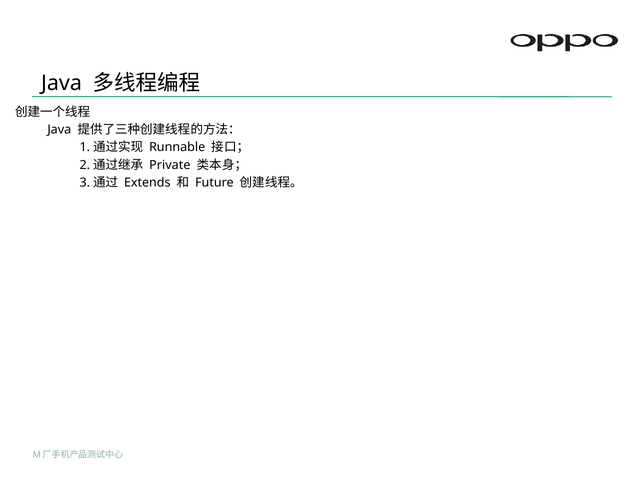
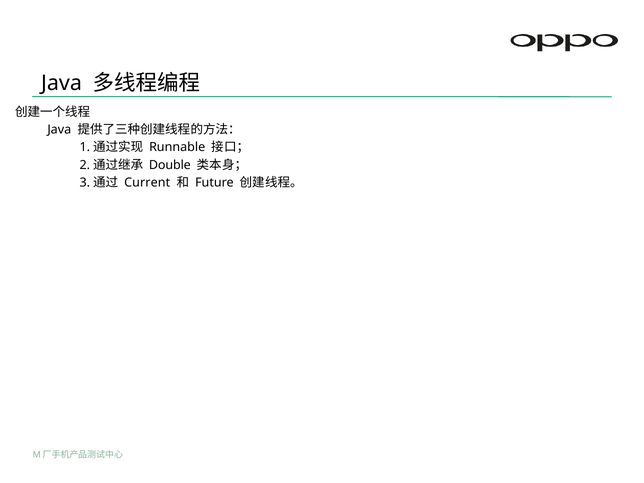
Private: Private -> Double (170, 165)
Extends: Extends -> Current (147, 182)
